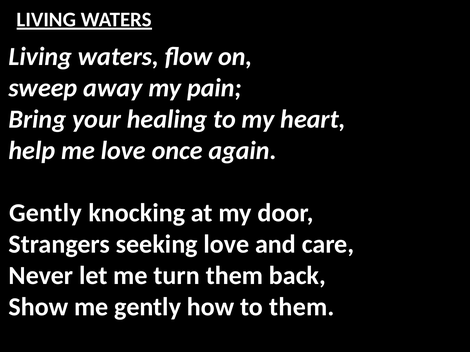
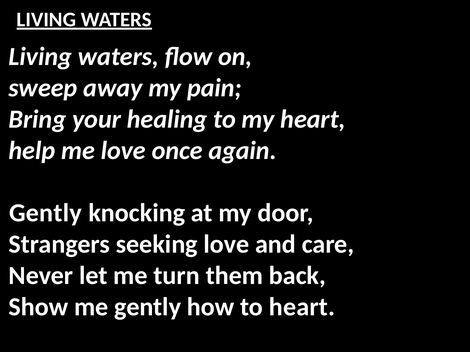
to them: them -> heart (302, 307)
